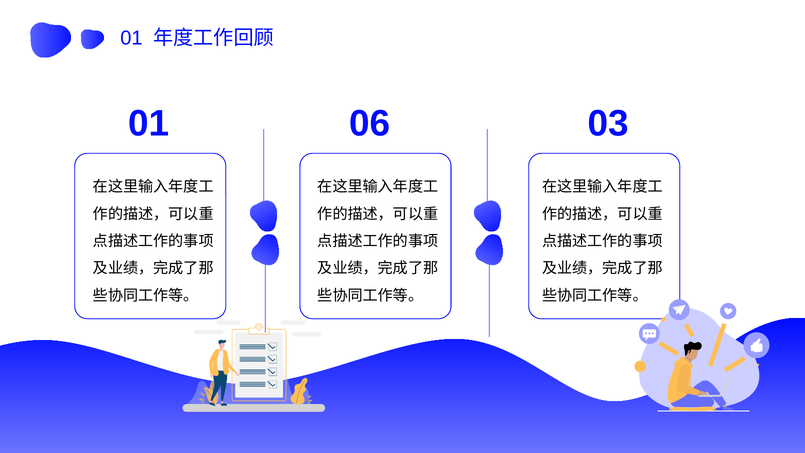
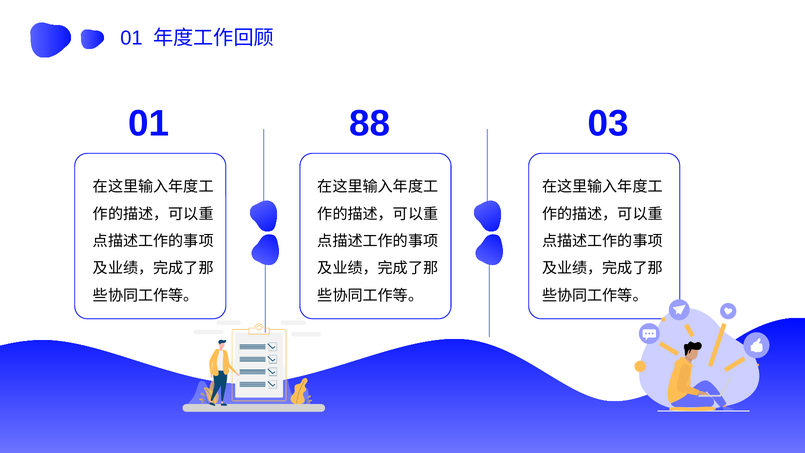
06: 06 -> 88 (370, 123)
